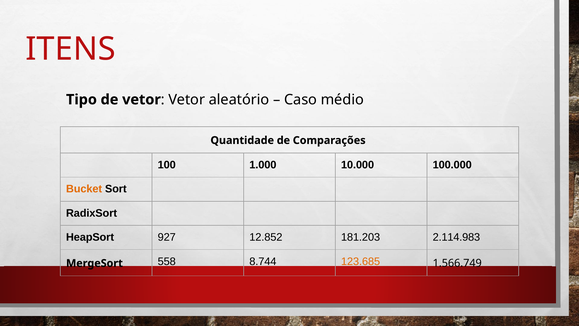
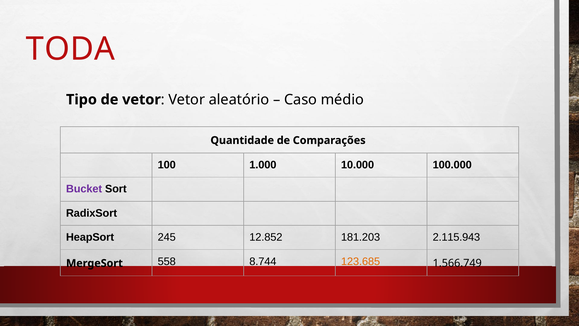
ITENS: ITENS -> TODA (71, 49)
Bucket colour: orange -> purple (84, 189)
927: 927 -> 245 (167, 237)
2.114.983: 2.114.983 -> 2.115.943 (456, 237)
